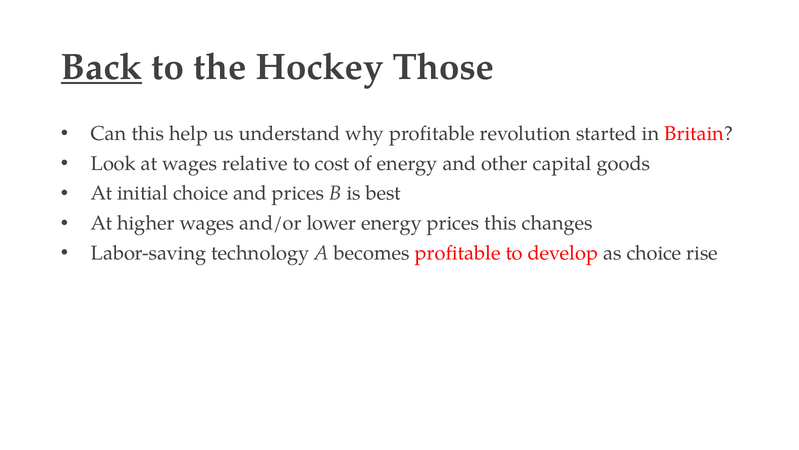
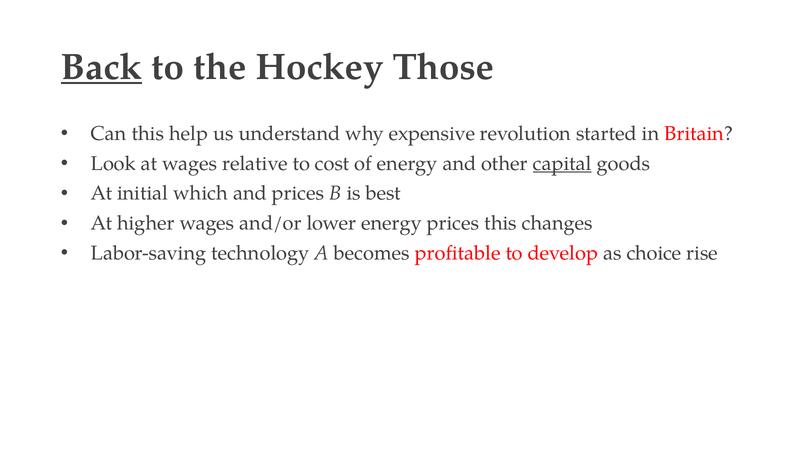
why profitable: profitable -> expensive (432, 133)
capital underline: none -> present (562, 163)
initial choice: choice -> which (201, 193)
